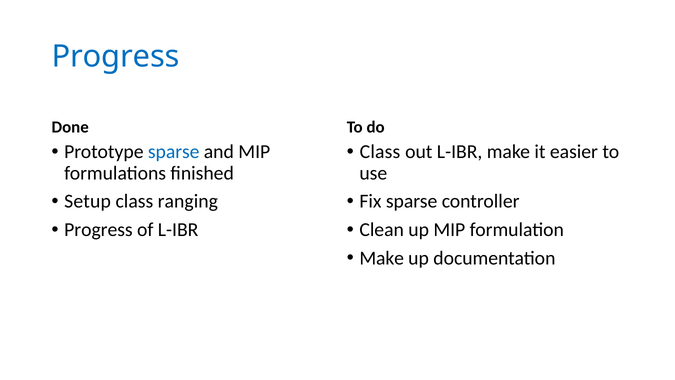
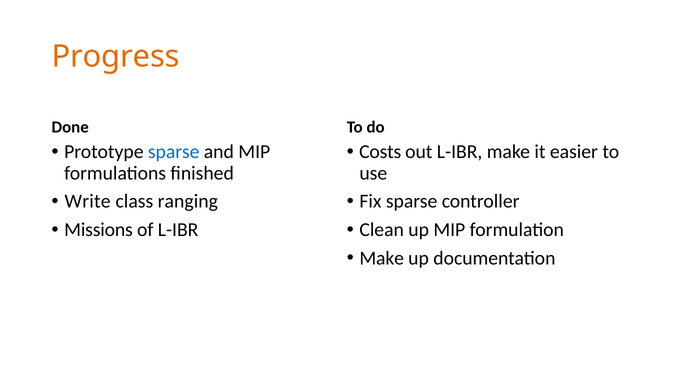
Progress colour: blue -> orange (116, 57)
Class: Class -> Costs (380, 152)
Setup: Setup -> Write (88, 201)
Progress: Progress -> Missions (98, 230)
